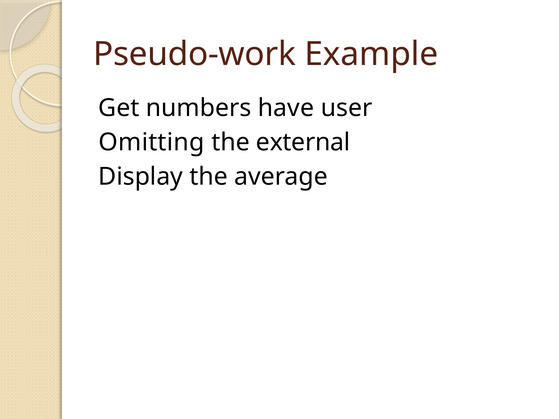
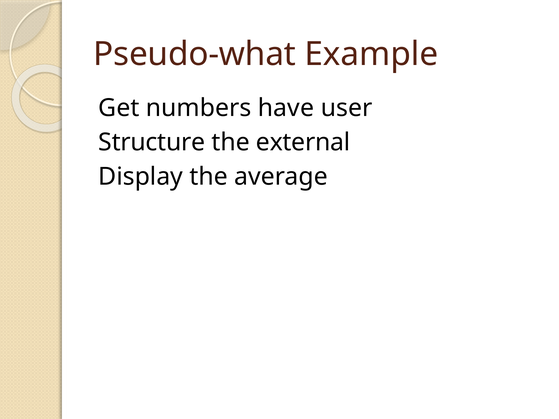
Pseudo-work: Pseudo-work -> Pseudo-what (195, 54)
Omitting: Omitting -> Structure (152, 142)
